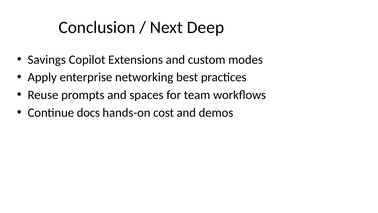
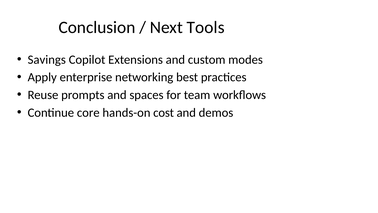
Deep: Deep -> Tools (206, 27)
docs: docs -> core (88, 112)
